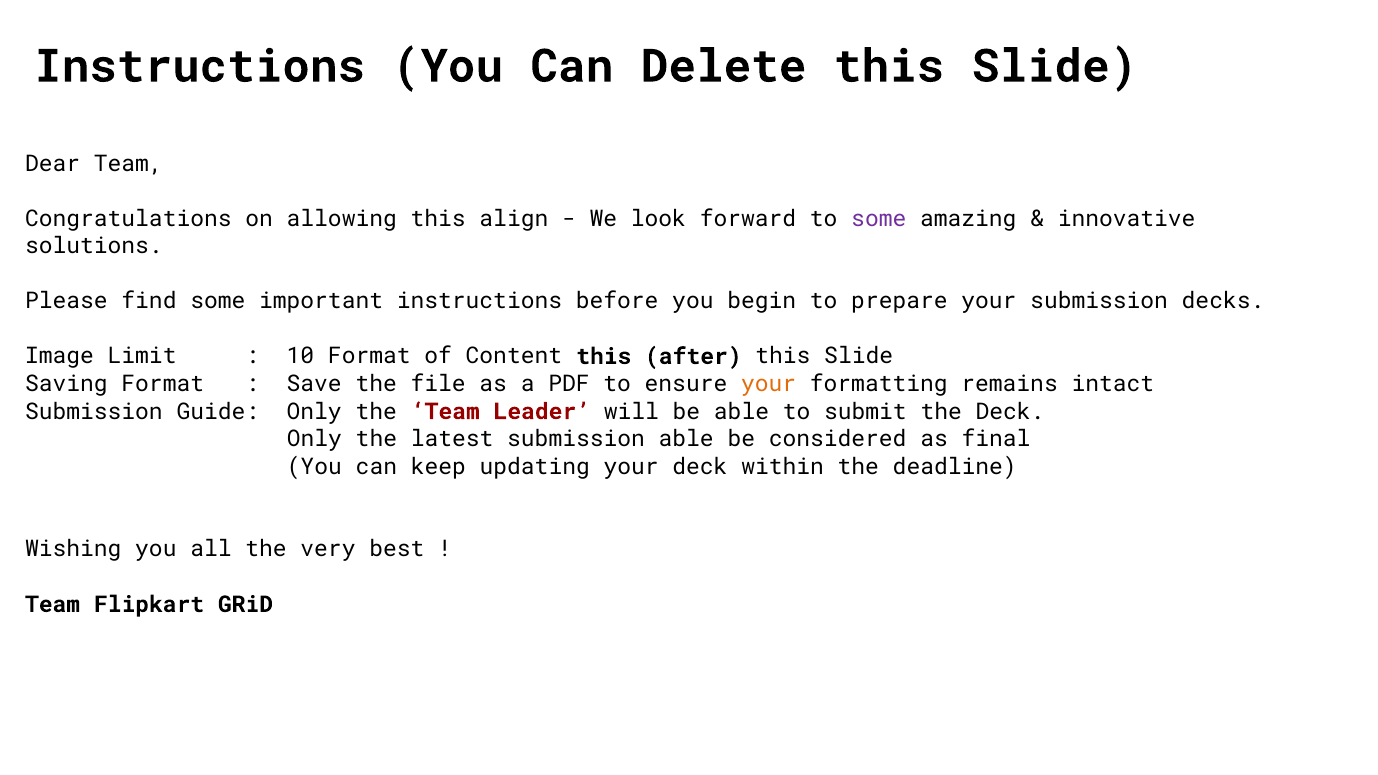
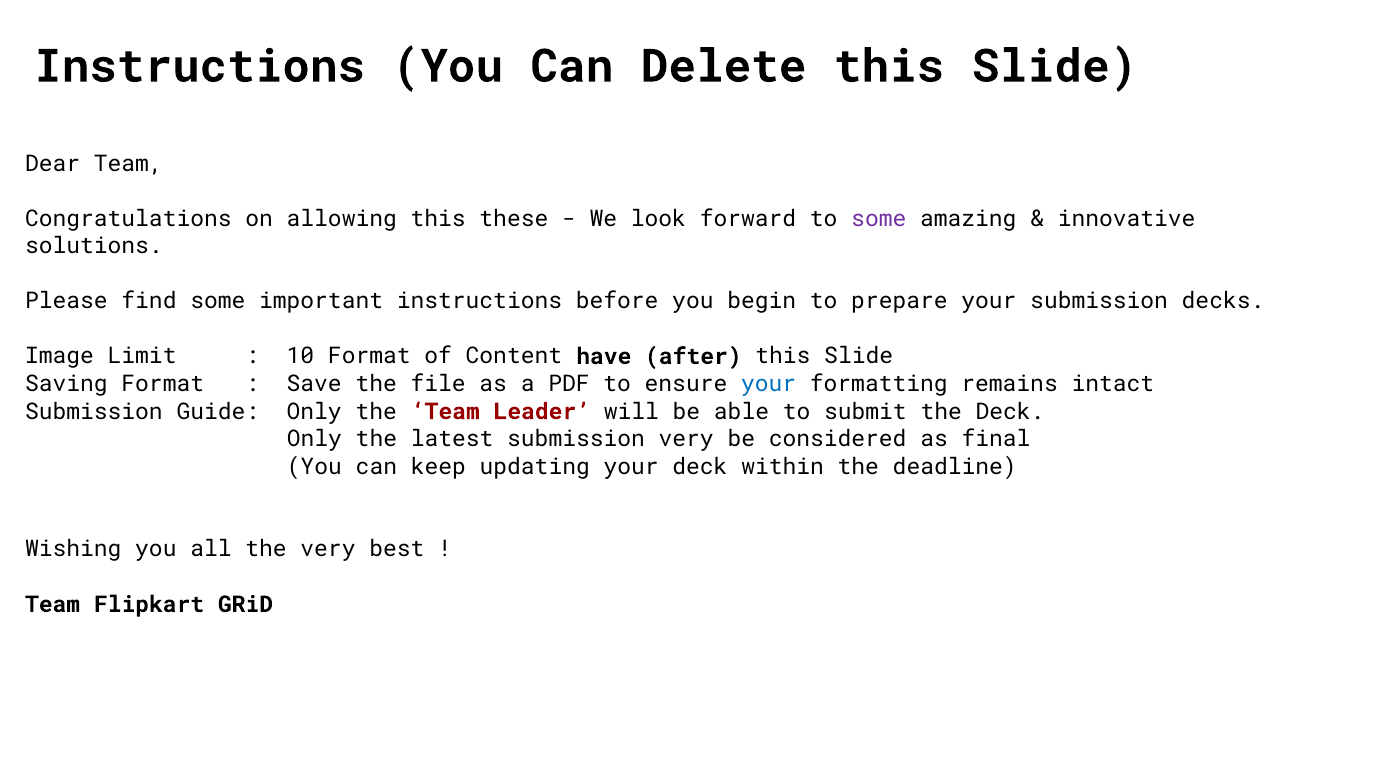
align: align -> these (514, 219)
Content this: this -> have (604, 356)
your colour: orange -> blue (769, 384)
submission able: able -> very (686, 439)
